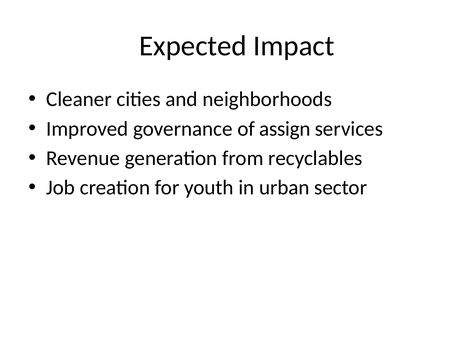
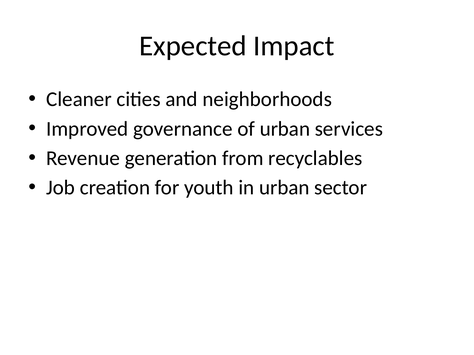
of assign: assign -> urban (285, 129)
